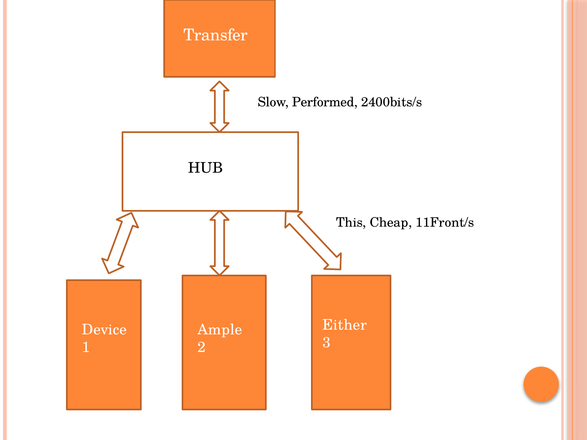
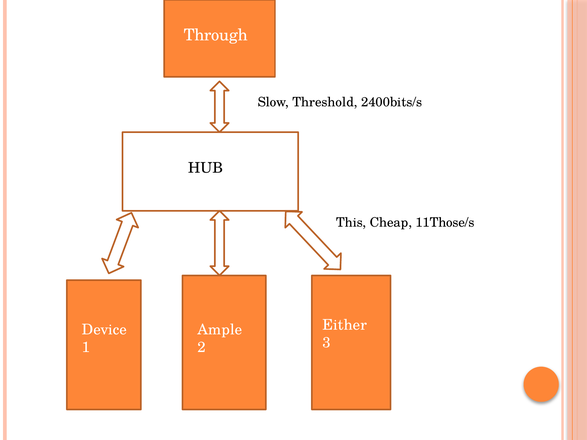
Transfer: Transfer -> Through (216, 35)
Performed: Performed -> Threshold (325, 102)
11Front/s: 11Front/s -> 11Those/s (445, 223)
